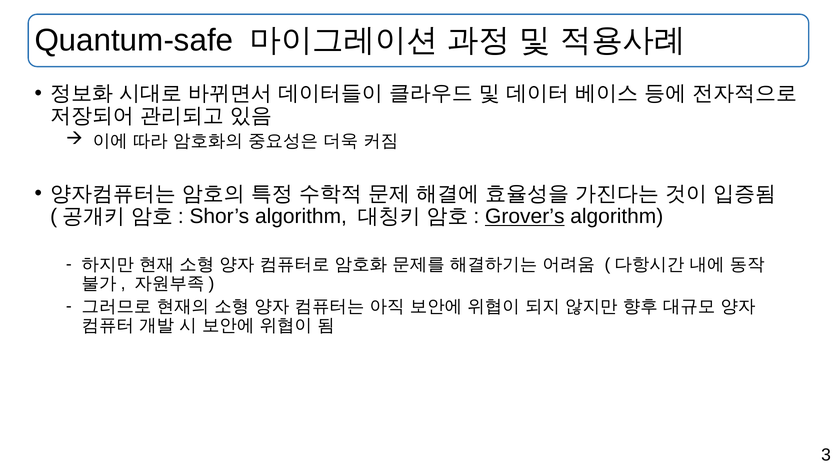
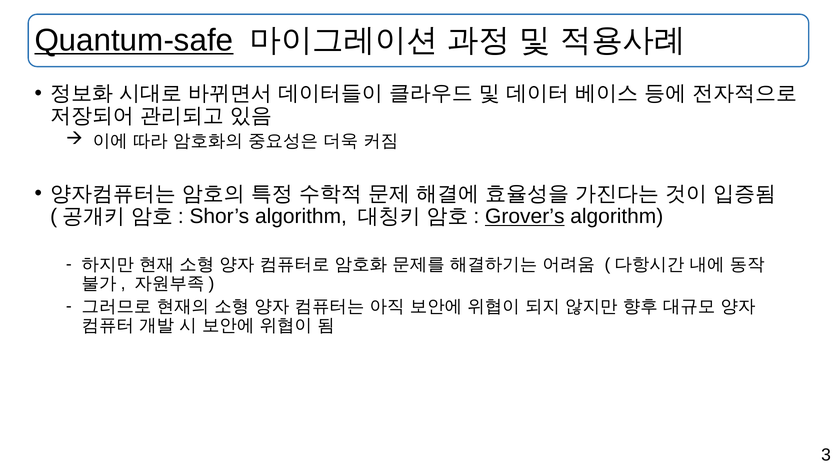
Quantum-safe underline: none -> present (134, 40)
